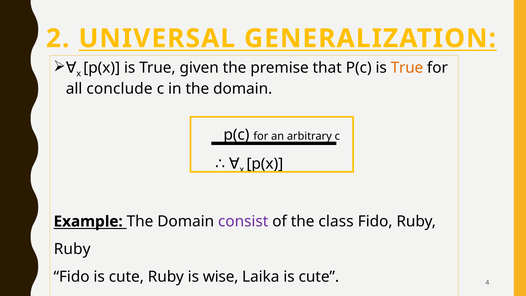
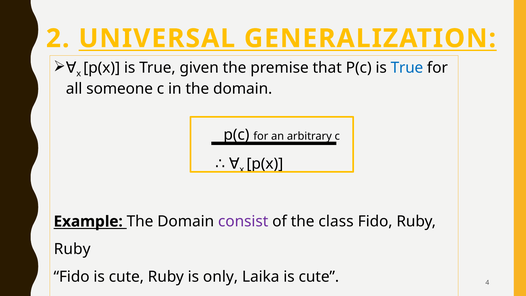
True colour: orange -> blue (407, 68)
conclude: conclude -> someone (120, 89)
wise: wise -> only (220, 277)
